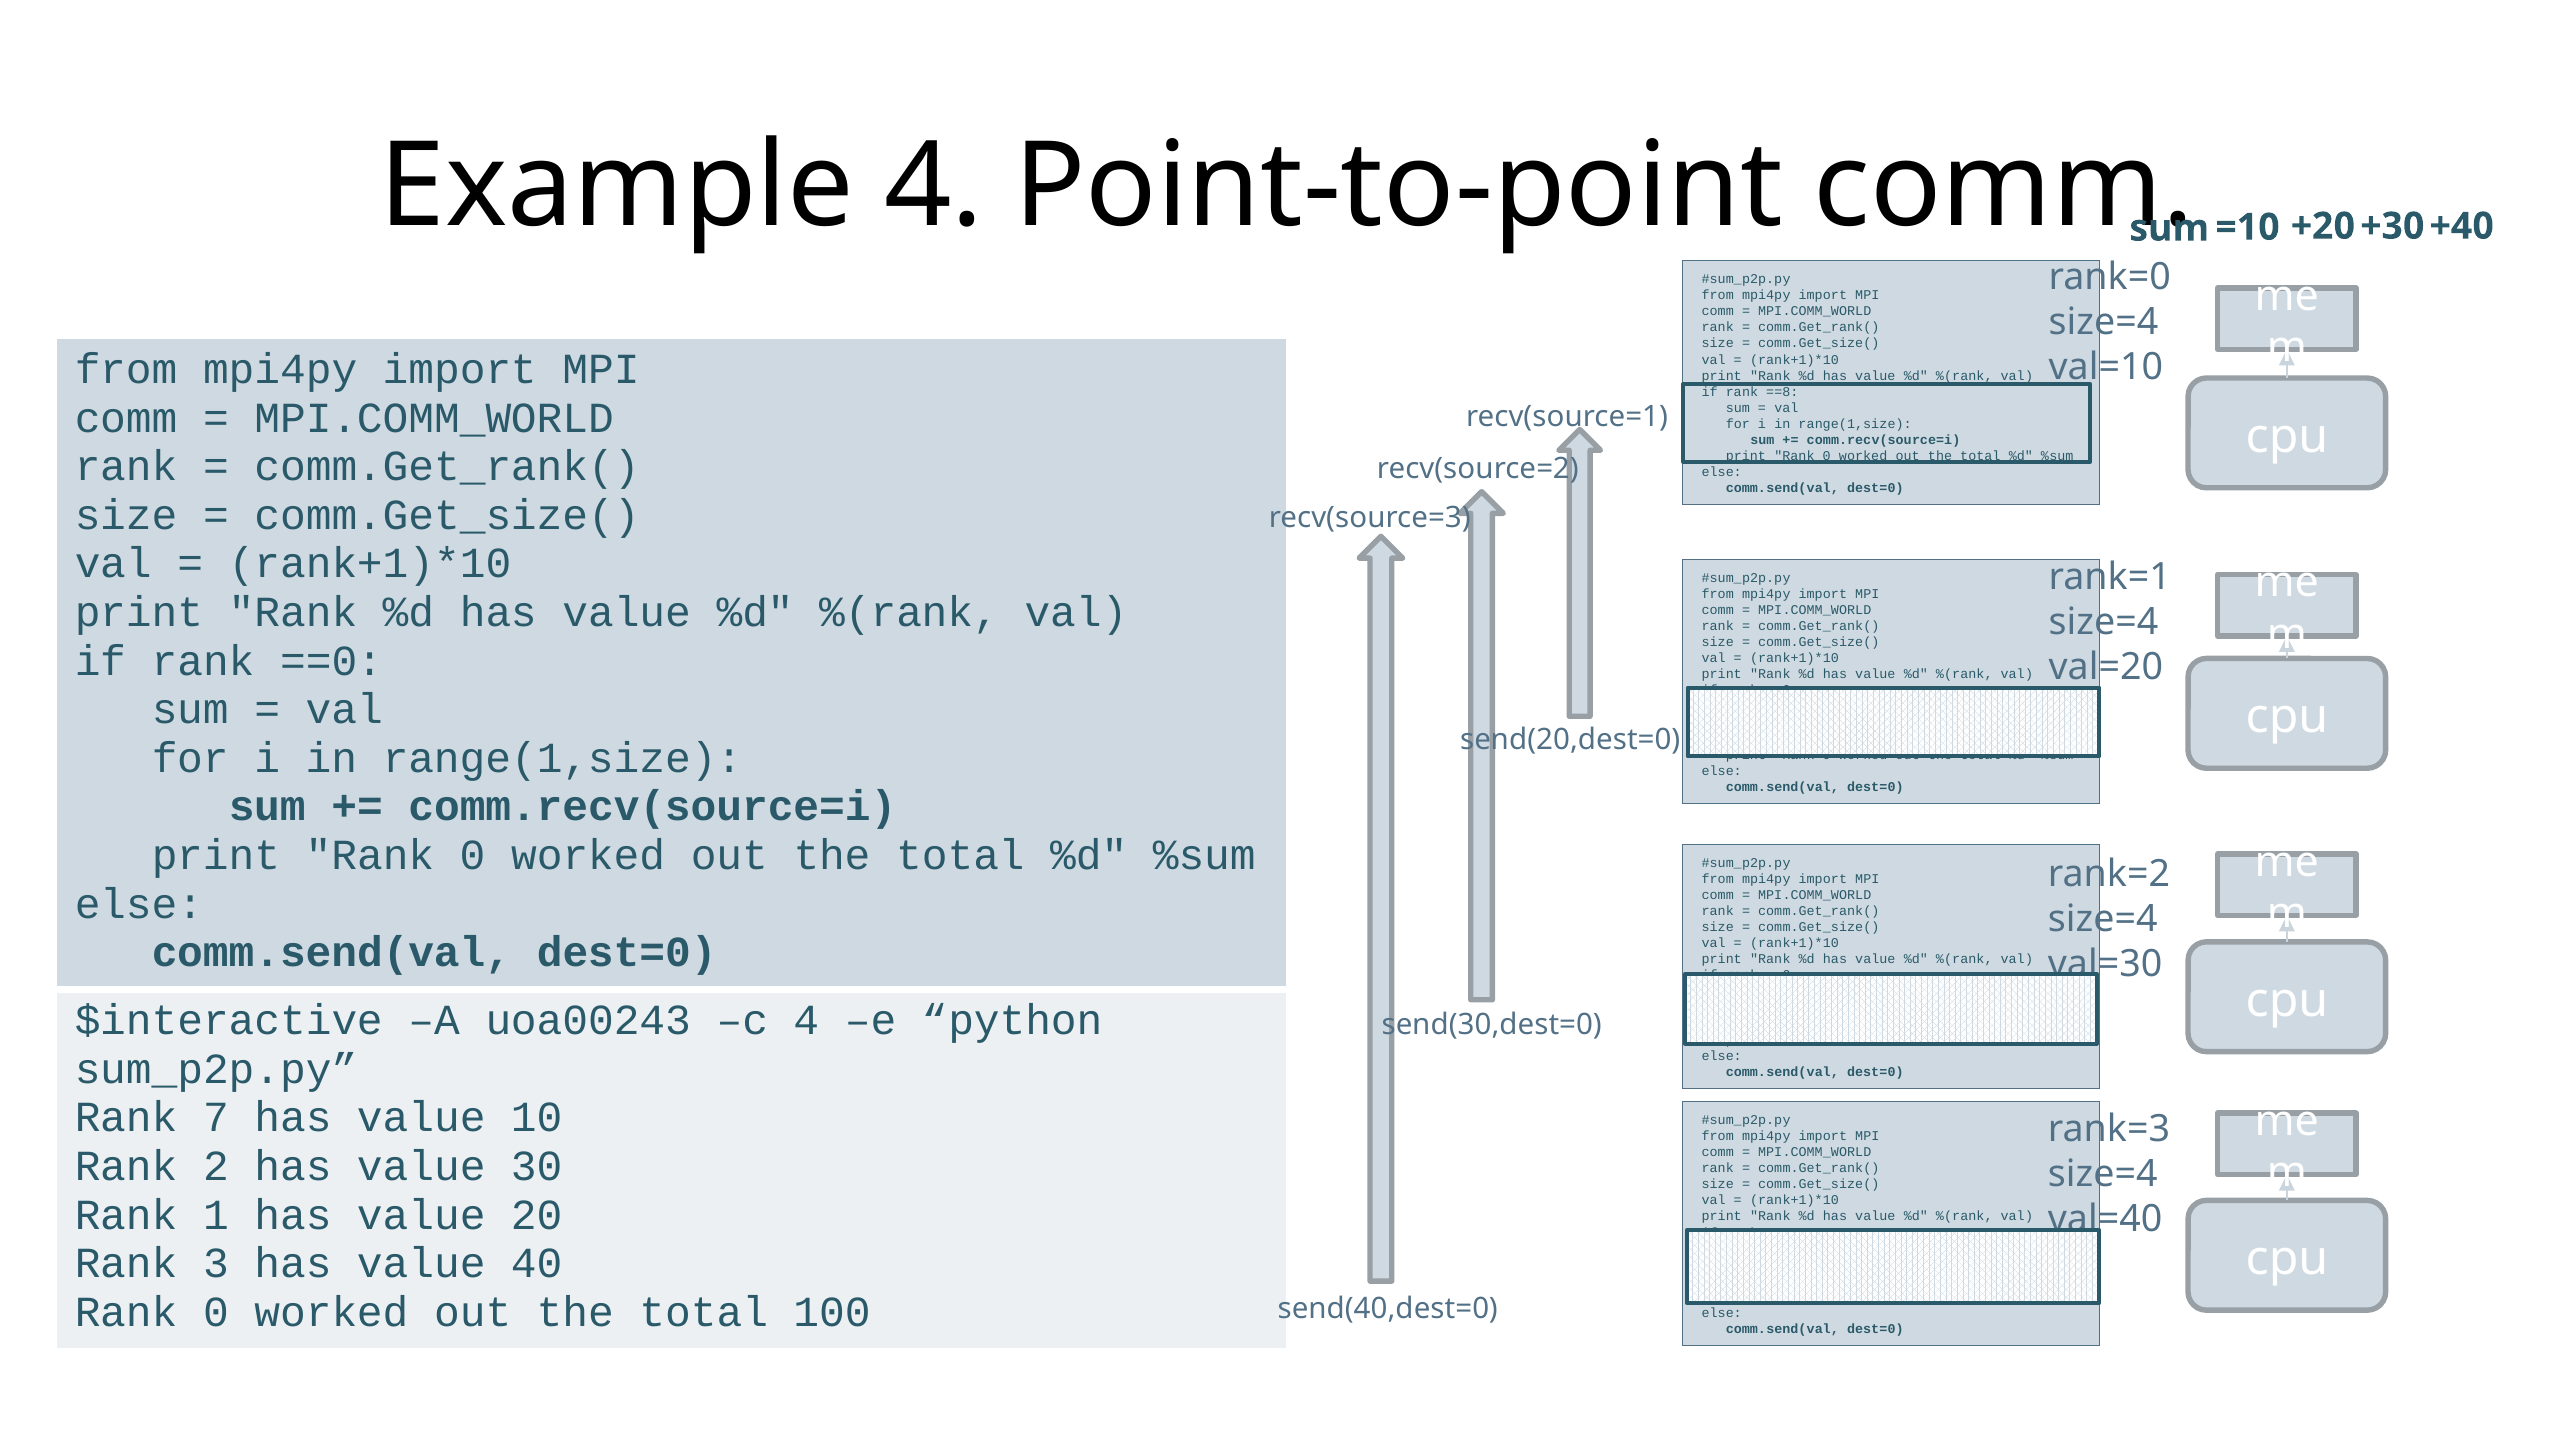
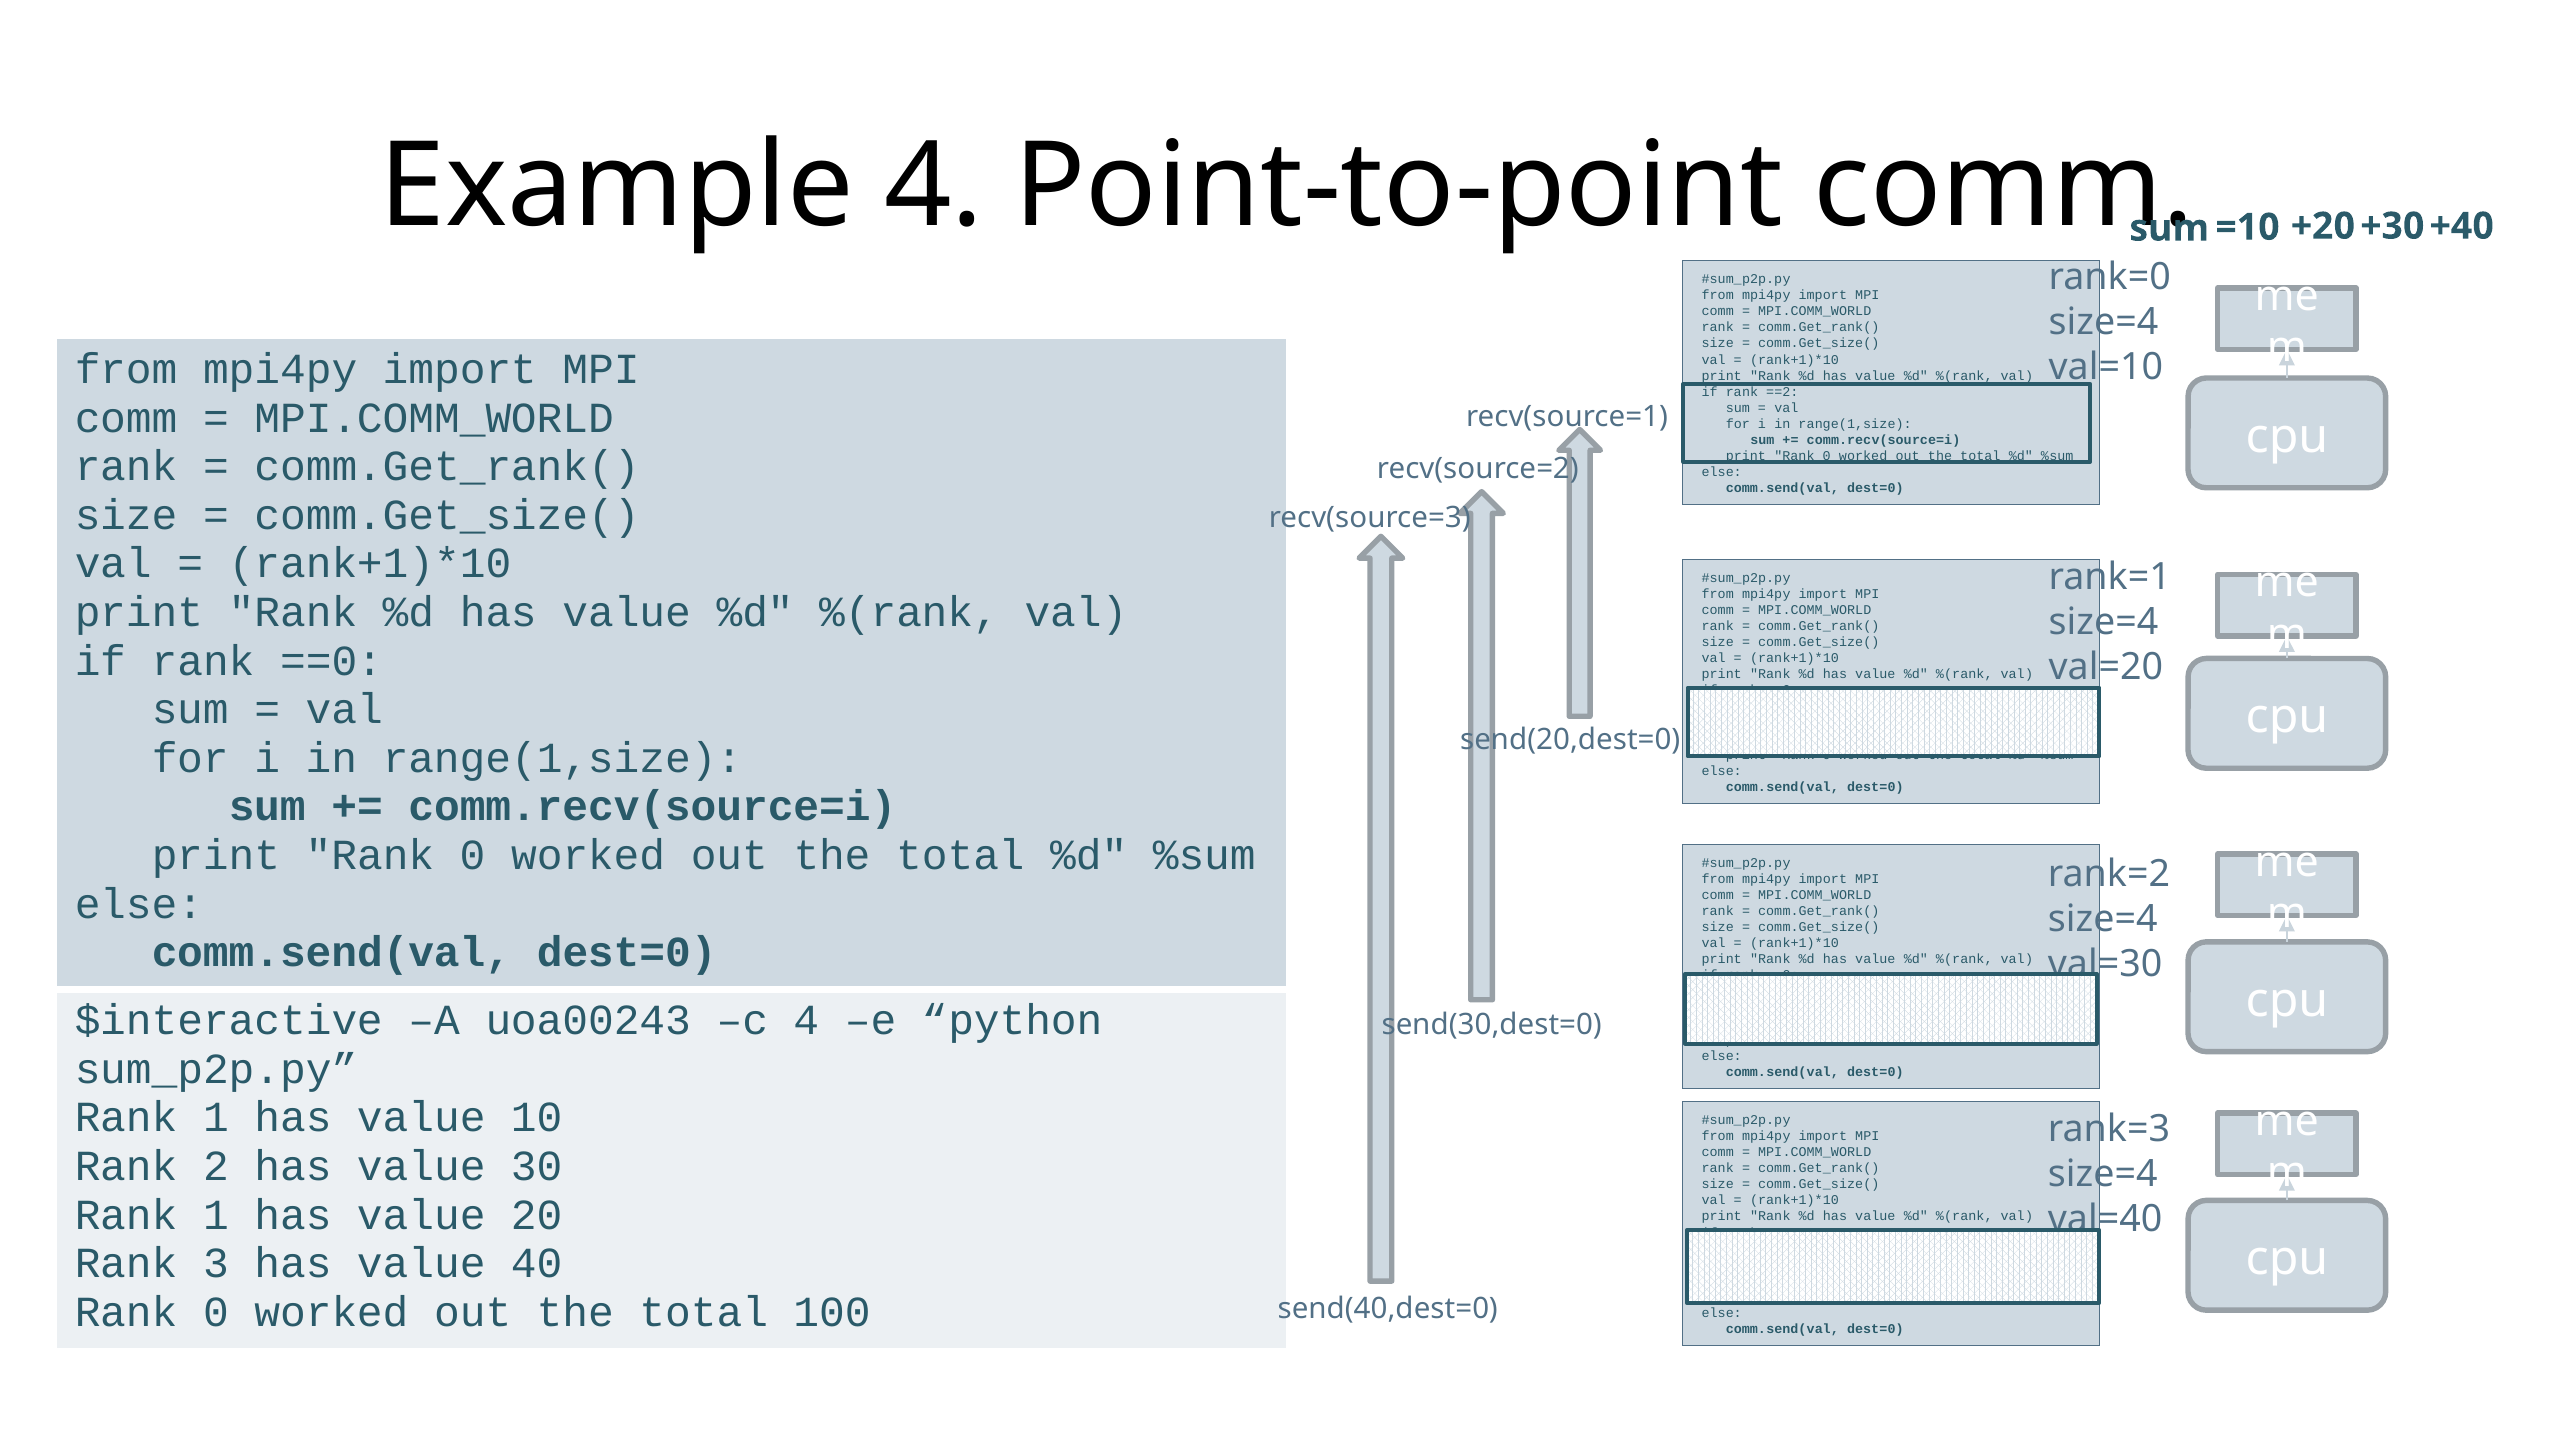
==8: ==8 -> ==2 (1782, 392)
7: 7 -> 1 (216, 1118)
